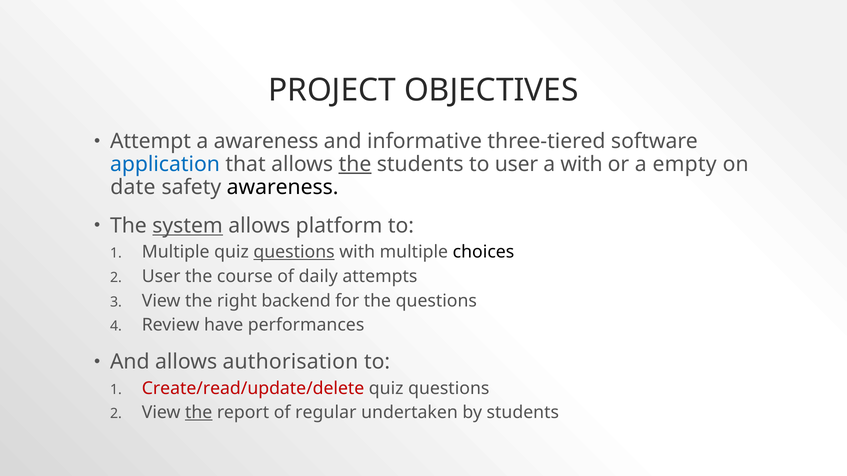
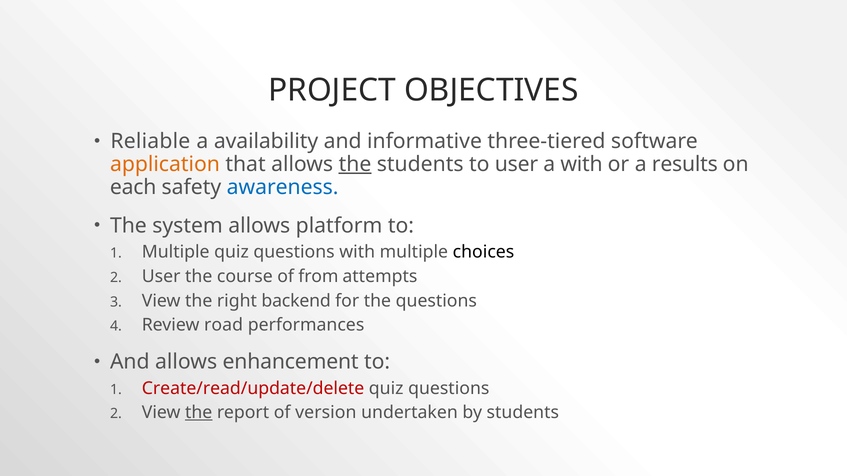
Attempt: Attempt -> Reliable (150, 142)
a awareness: awareness -> availability (266, 142)
application colour: blue -> orange (165, 164)
empty: empty -> results (685, 164)
date: date -> each (133, 187)
awareness colour: black -> blue (283, 187)
system underline: present -> none (188, 226)
questions underline: present -> none (294, 252)
daily: daily -> from (318, 277)
have: have -> road (224, 326)
authorisation: authorisation -> enhancement (291, 362)
regular: regular -> version (326, 413)
